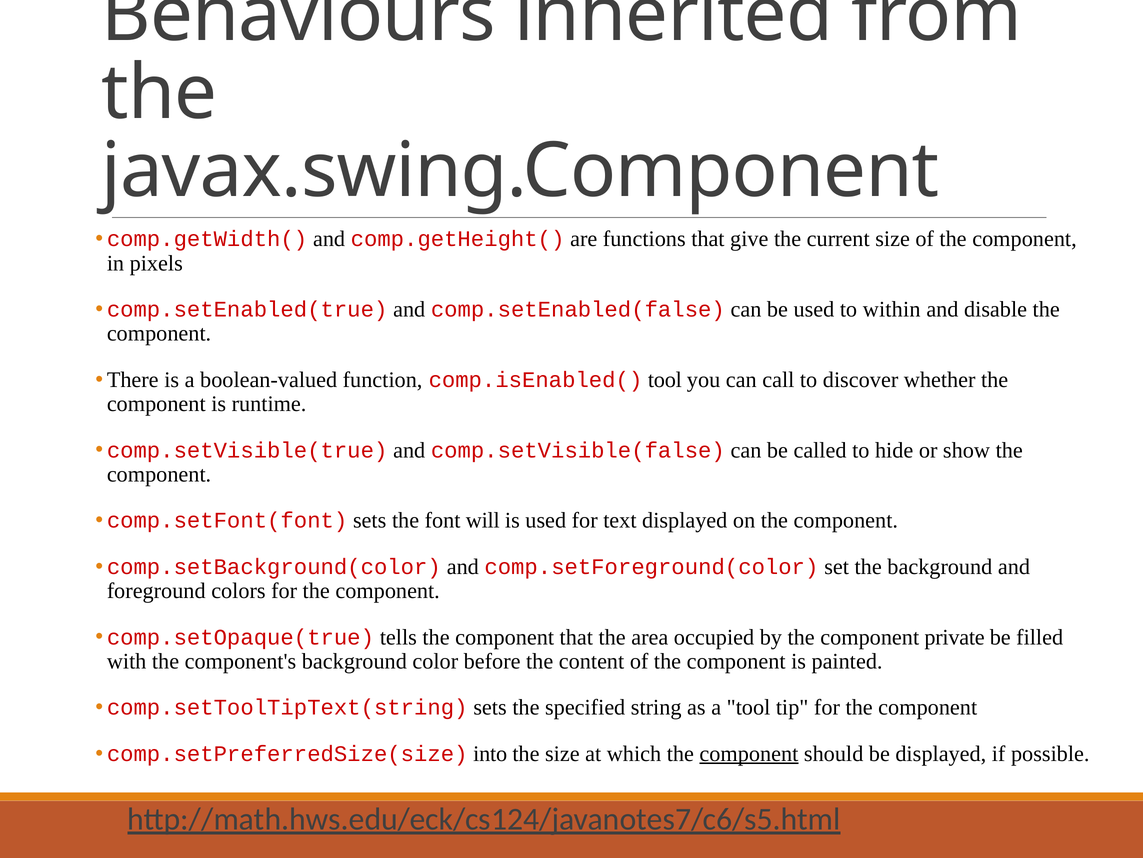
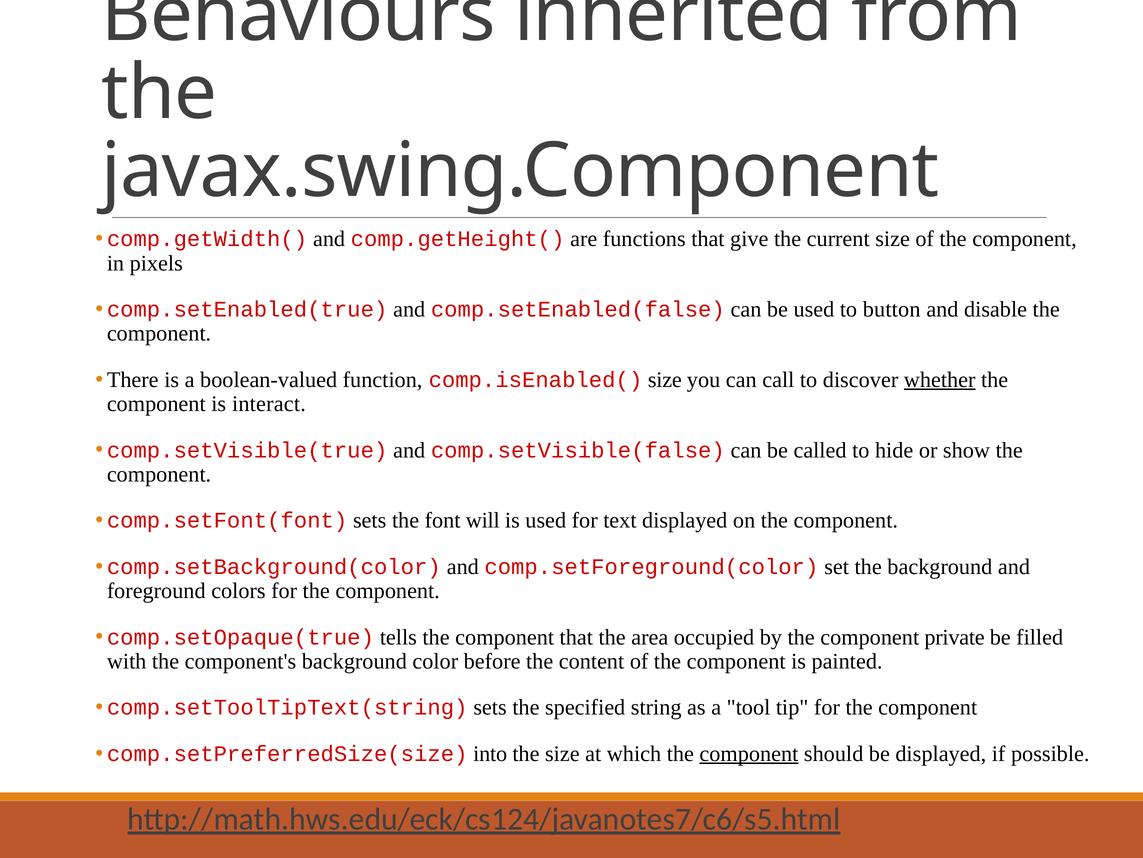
within: within -> button (892, 309)
comp.isEnabled( tool: tool -> size (665, 379)
whether underline: none -> present (940, 379)
runtime: runtime -> interact (269, 404)
